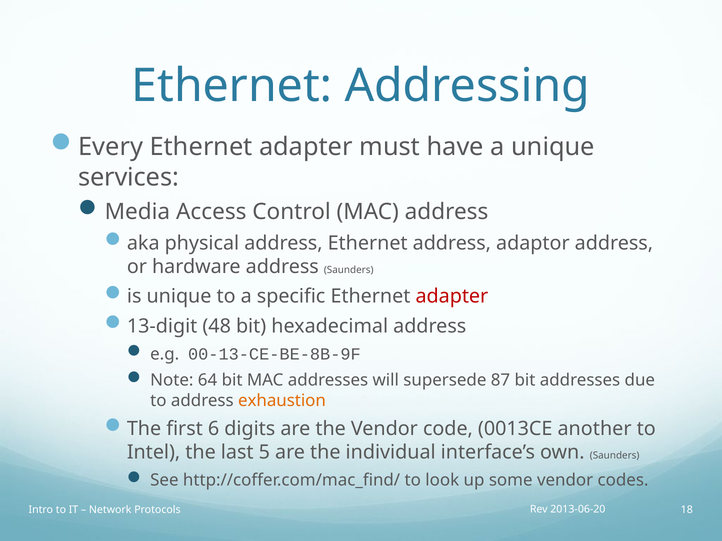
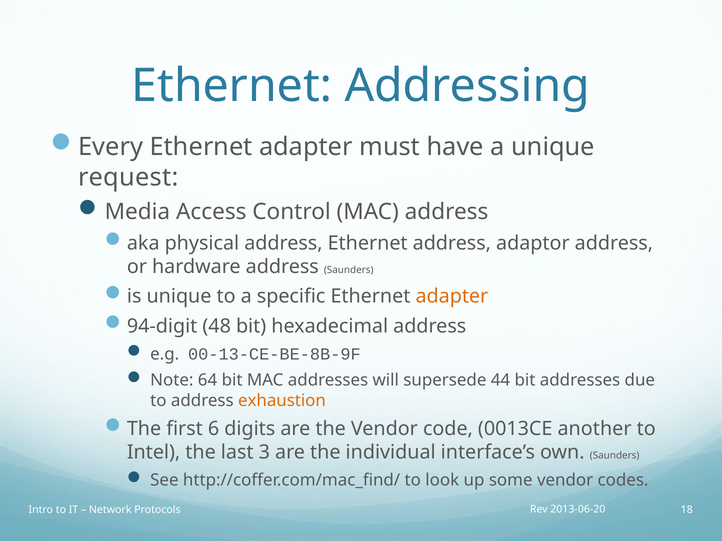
services: services -> request (128, 177)
adapter colour: red -> orange (452, 297)
13-digit: 13-digit -> 94-digit (162, 326)
87: 87 -> 44 (500, 381)
5: 5 -> 3 (264, 453)
